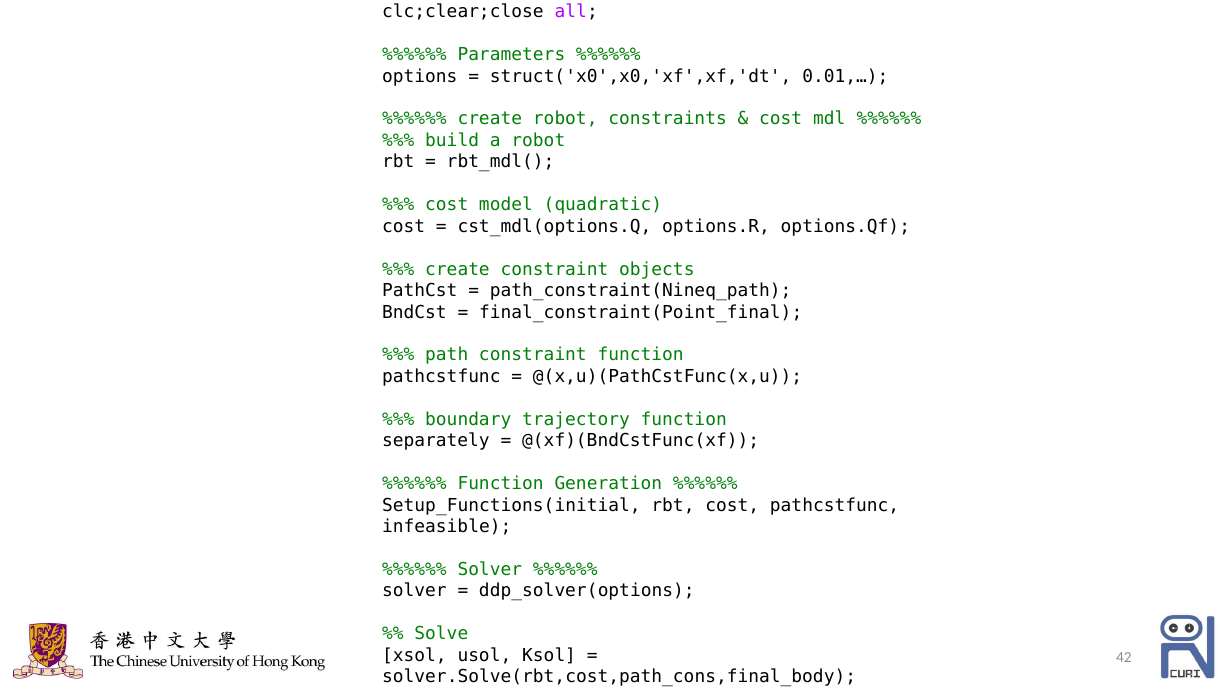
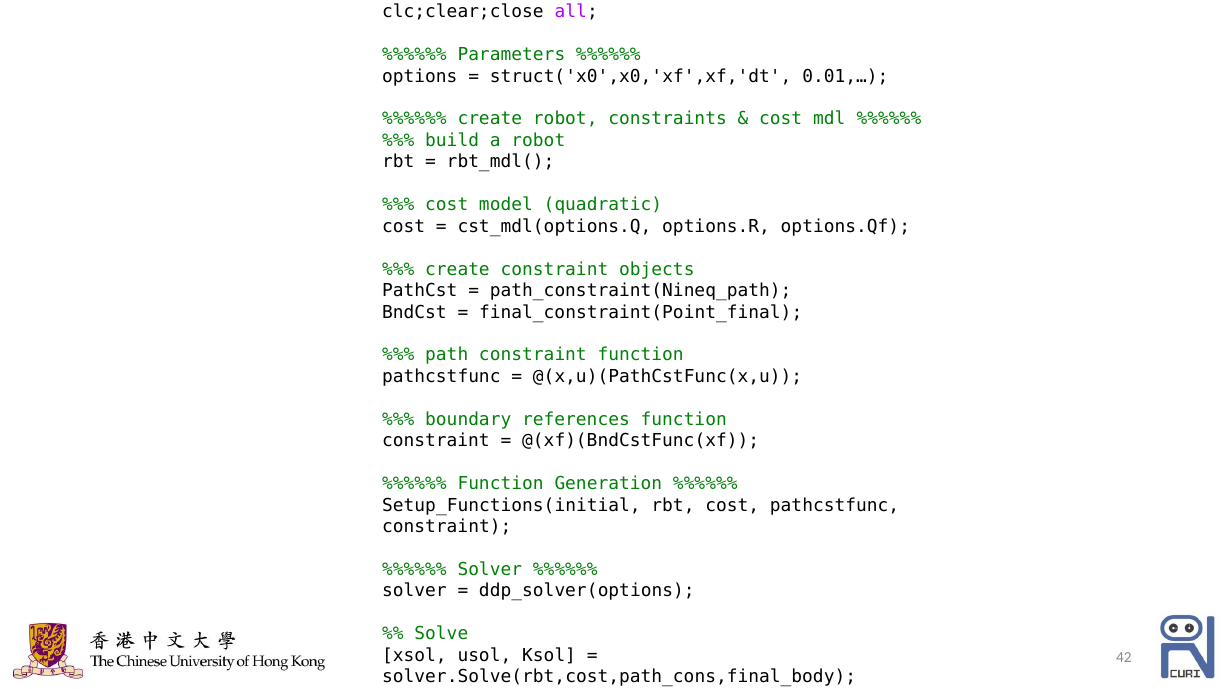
trajectory: trajectory -> references (576, 419)
separately: separately -> constraint (436, 441)
infeasible: infeasible -> constraint (447, 527)
